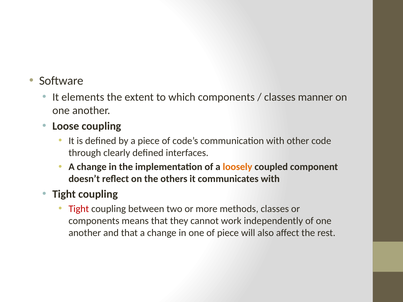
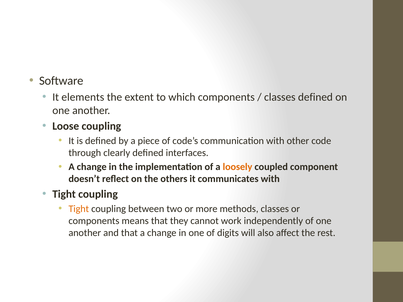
classes manner: manner -> defined (315, 97)
Tight colour: red -> orange (79, 209)
of piece: piece -> digits (228, 233)
